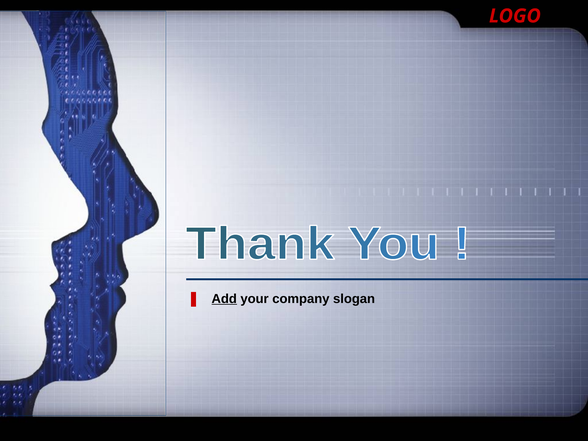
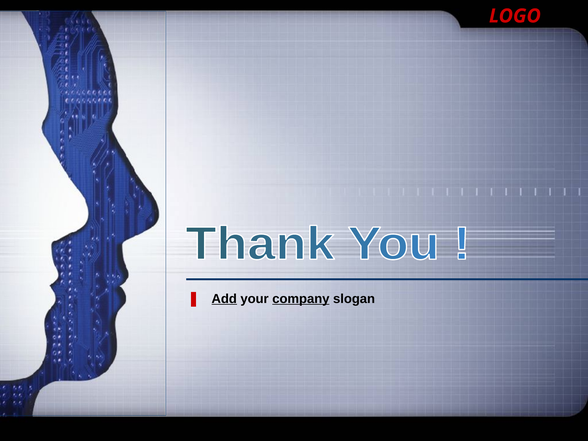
company underline: none -> present (301, 299)
